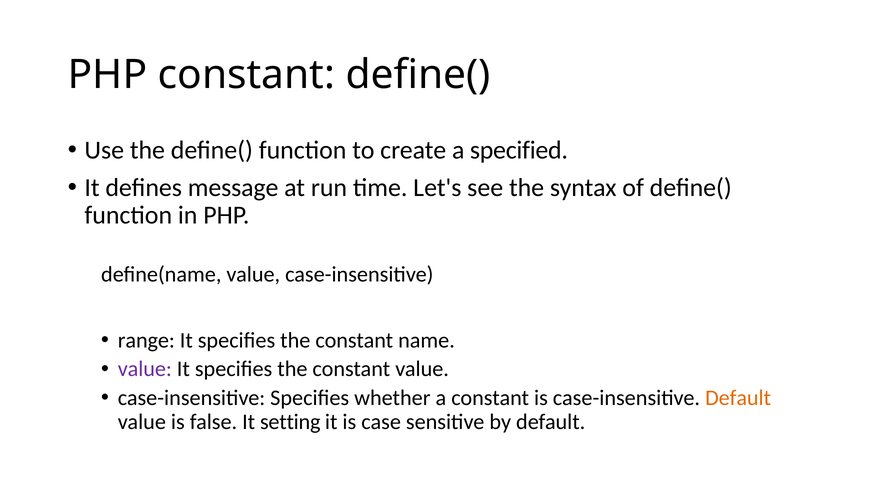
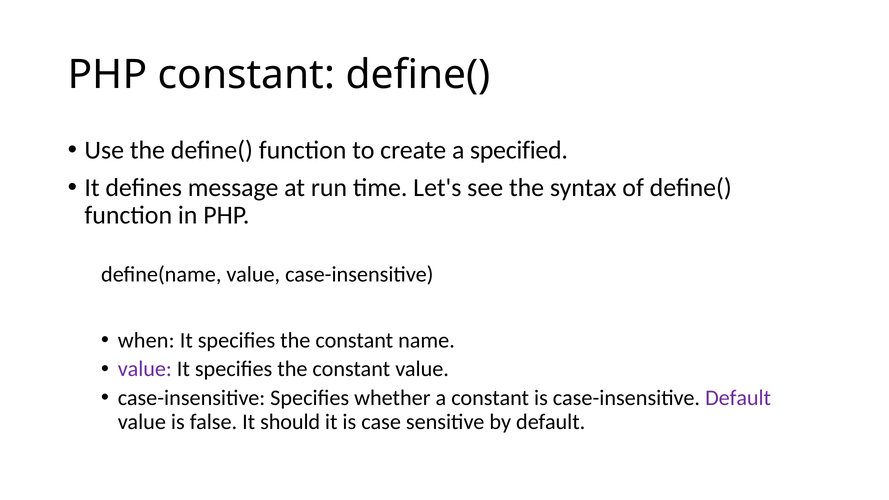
range: range -> when (146, 340)
Default colour: orange -> purple (738, 398)
setting: setting -> should (290, 422)
